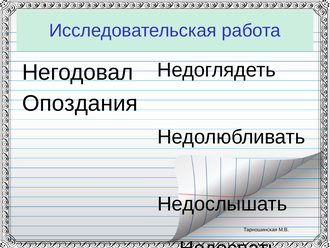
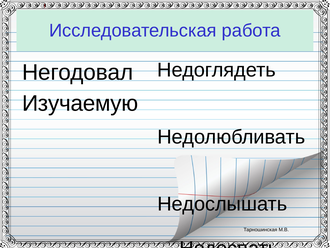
Опоздания: Опоздания -> Изучаемую (80, 103)
